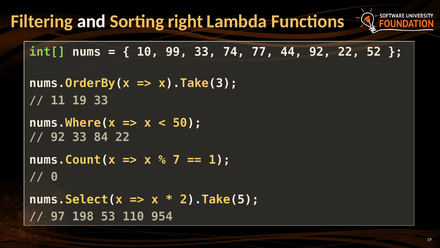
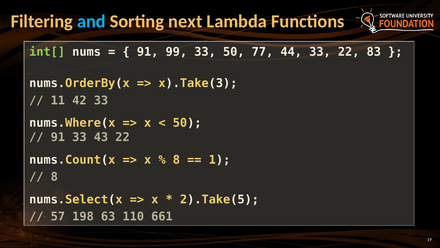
and colour: white -> light blue (91, 21)
right: right -> next (185, 21)
10: 10 -> 91 (148, 52)
33 74: 74 -> 50 (234, 52)
44 92: 92 -> 33 (320, 52)
52: 52 -> 83 (374, 52)
11 19: 19 -> 42 (79, 100)
92: 92 -> 91 (58, 137)
84: 84 -> 43 (101, 137)
7: 7 -> 8 (176, 160)
0: 0 -> 8 (54, 177)
97: 97 -> 57 (58, 216)
53: 53 -> 63 (108, 216)
954: 954 -> 661 (162, 216)
